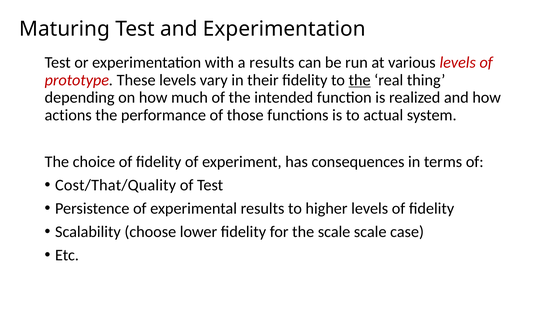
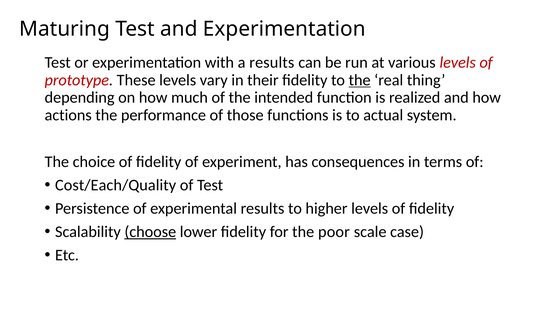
Cost/That/Quality: Cost/That/Quality -> Cost/Each/Quality (116, 185)
choose underline: none -> present (150, 232)
the scale: scale -> poor (334, 232)
